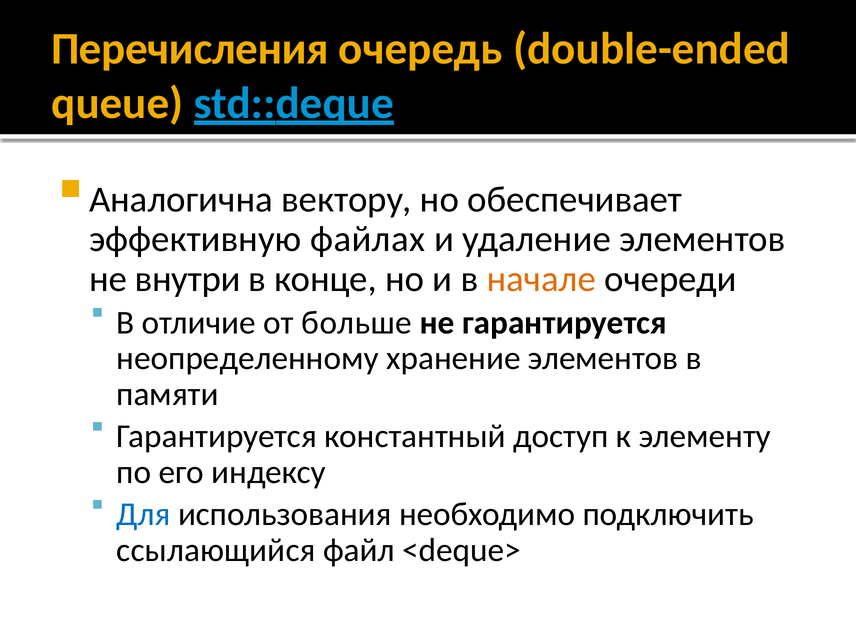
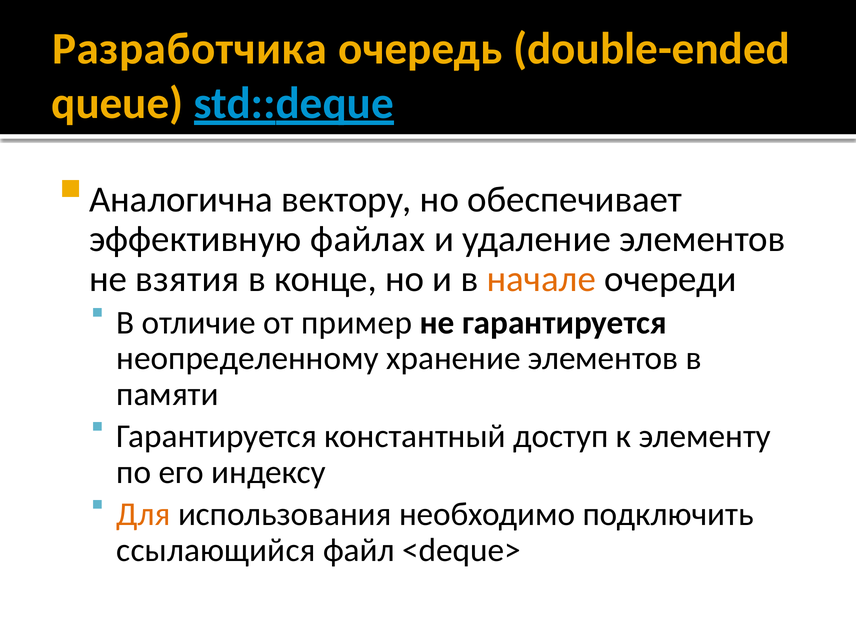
Перечисления: Перечисления -> Разработчика (190, 49)
внутри: внутри -> взятия (187, 279)
больше: больше -> пример (357, 323)
Для colour: blue -> orange (143, 514)
